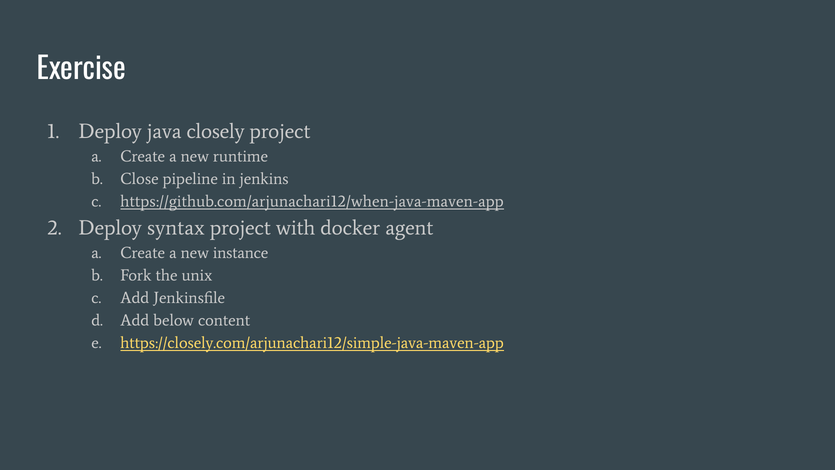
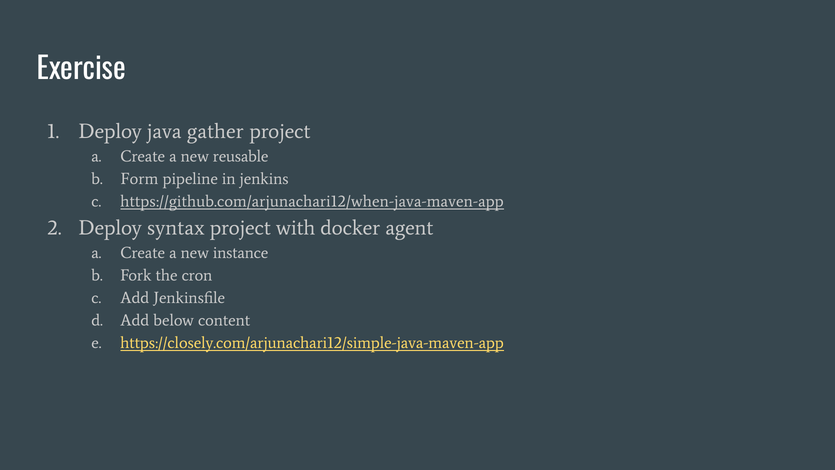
closely: closely -> gather (215, 131)
runtime: runtime -> reusable (241, 156)
Close: Close -> Form (139, 179)
unix: unix -> cron (197, 275)
